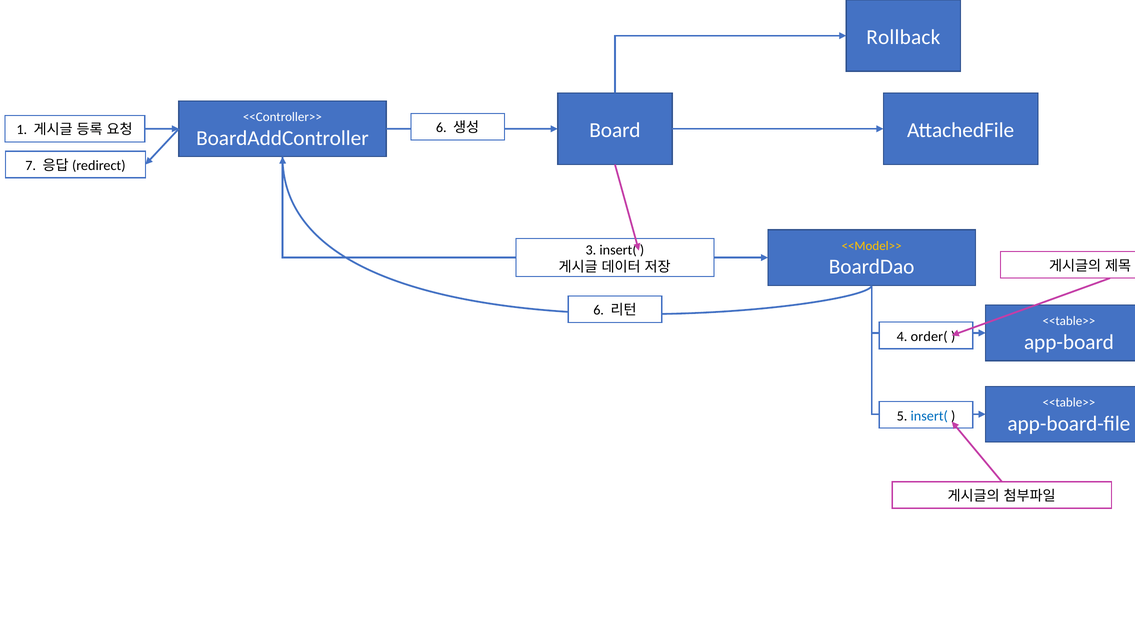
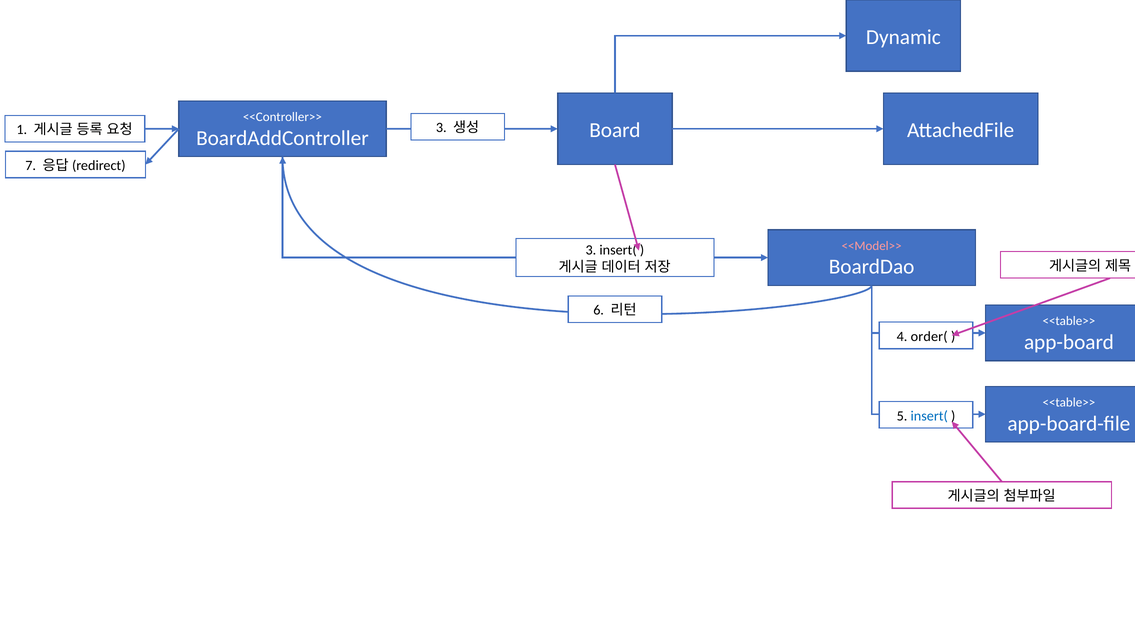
Rollback: Rollback -> Dynamic (903, 37)
6: 6 -> 3 (441, 128)
<<Model>> colour: yellow -> pink (872, 246)
